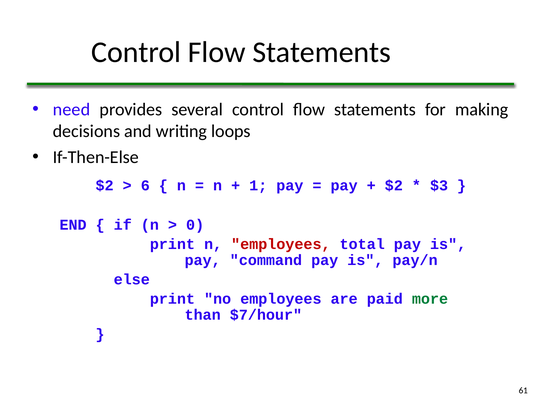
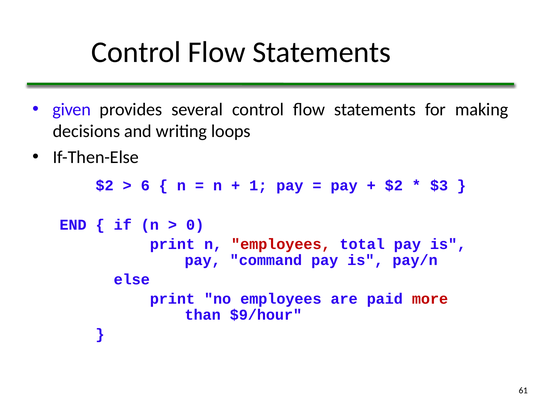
need: need -> given (72, 109)
more colour: green -> red (430, 299)
$7/hour: $7/hour -> $9/hour (266, 315)
